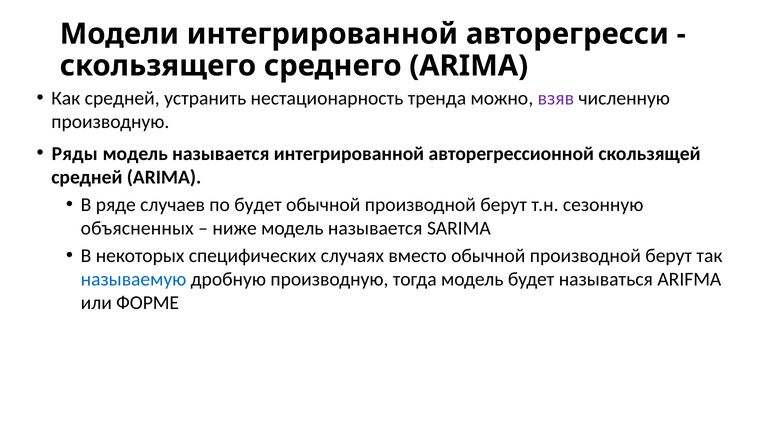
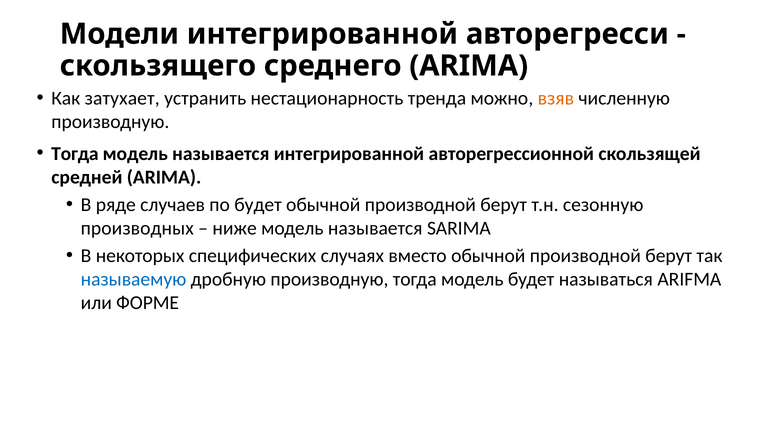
Как средней: средней -> затухает (122, 98)
взяв colour: purple -> orange (556, 98)
Ряды: Ряды -> Тогда (75, 153)
объясненных: объясненных -> производных (137, 228)
